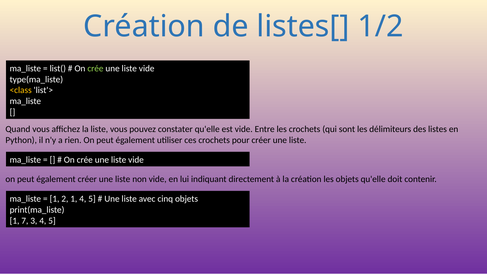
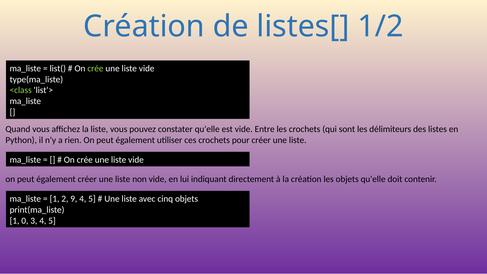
<class colour: yellow -> light green (21, 90)
2 1: 1 -> 9 (74, 199)
7: 7 -> 0 (25, 221)
